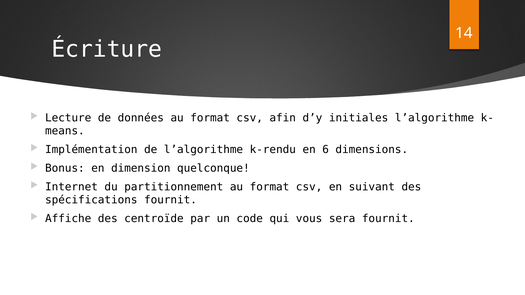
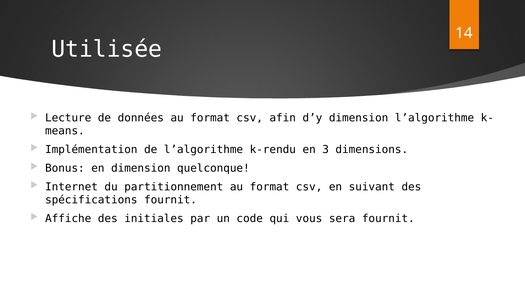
Écriture: Écriture -> Utilisée (107, 49)
d’y initiales: initiales -> dimension (359, 118)
6: 6 -> 3 (326, 150)
centroïde: centroïde -> initiales (154, 219)
